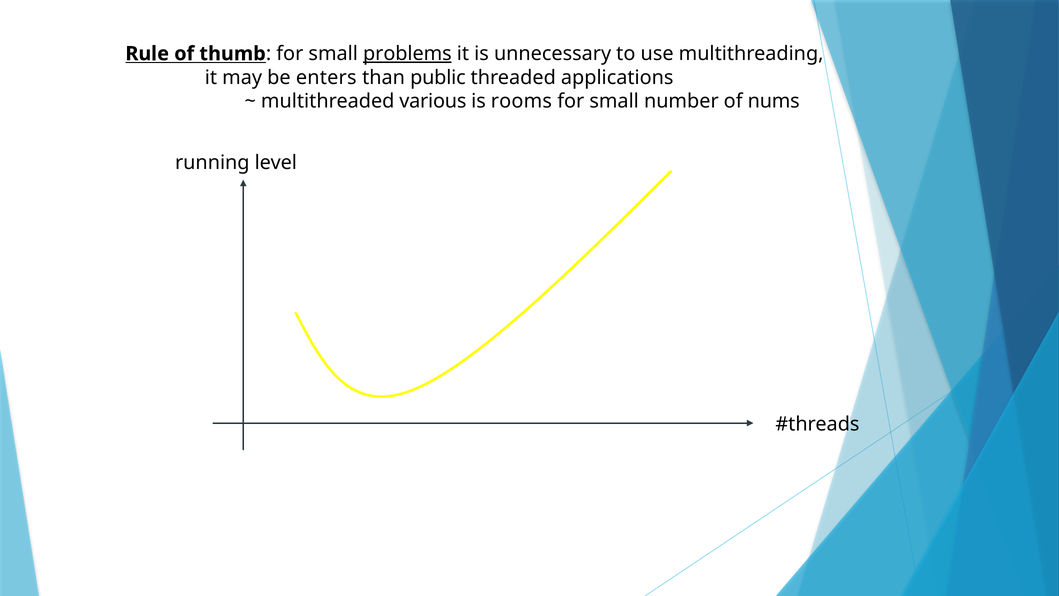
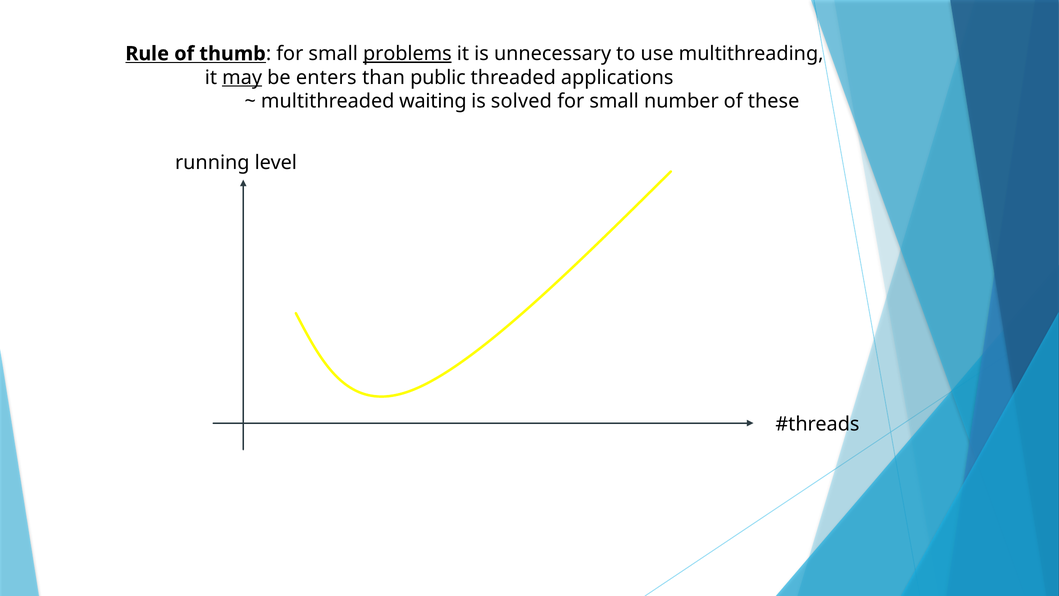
may underline: none -> present (242, 77)
various: various -> waiting (433, 101)
rooms: rooms -> solved (521, 101)
nums: nums -> these (774, 101)
